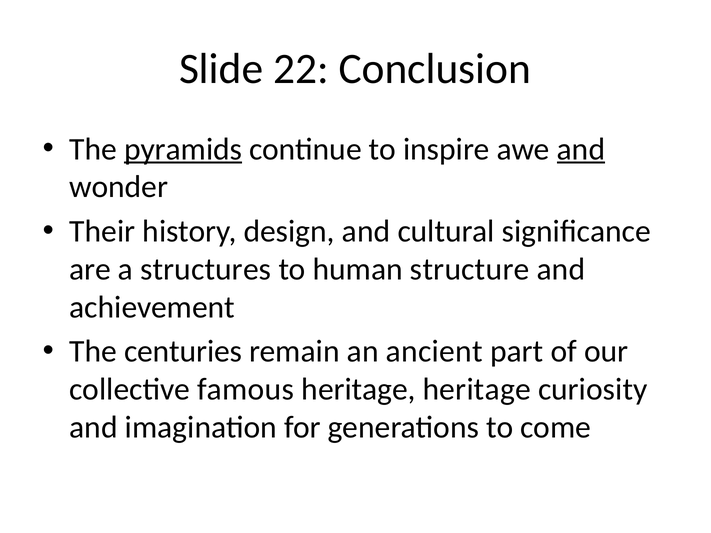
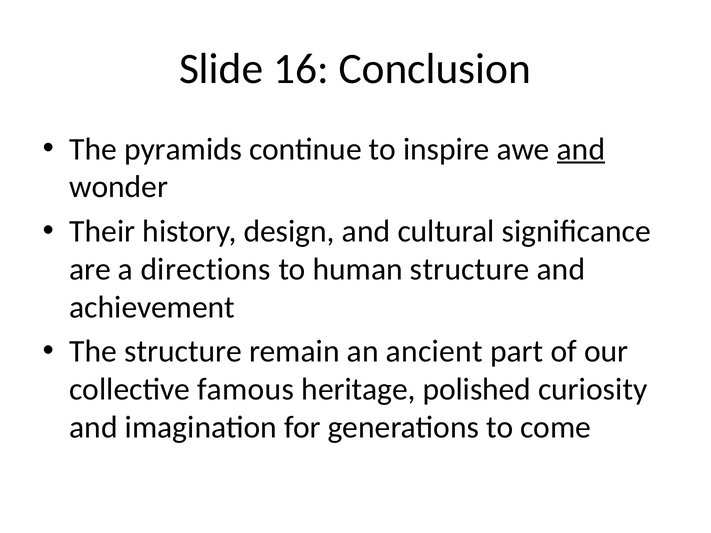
22: 22 -> 16 (301, 69)
pyramids underline: present -> none (183, 149)
structures: structures -> directions (206, 269)
The centuries: centuries -> structure (183, 352)
heritage heritage: heritage -> polished (477, 390)
